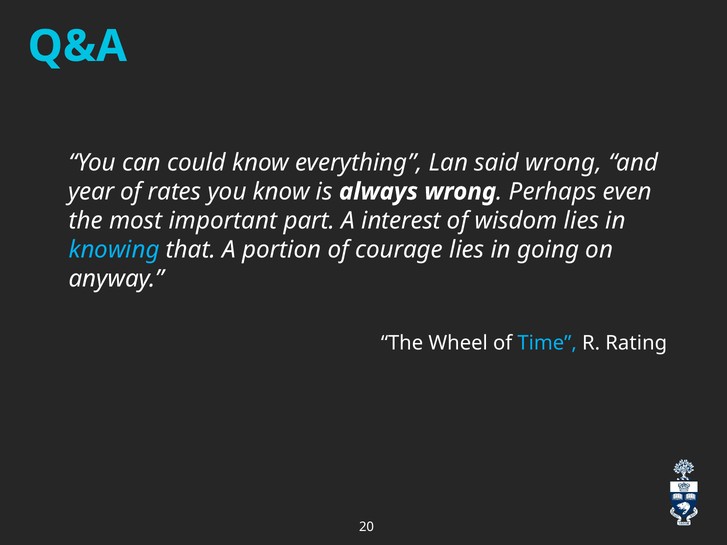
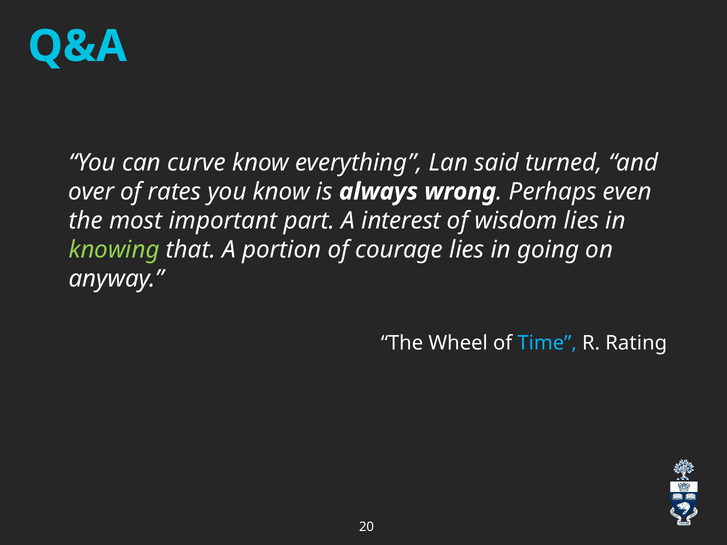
could: could -> curve (197, 163)
said wrong: wrong -> turned (564, 163)
year: year -> over (91, 192)
knowing colour: light blue -> light green (114, 250)
